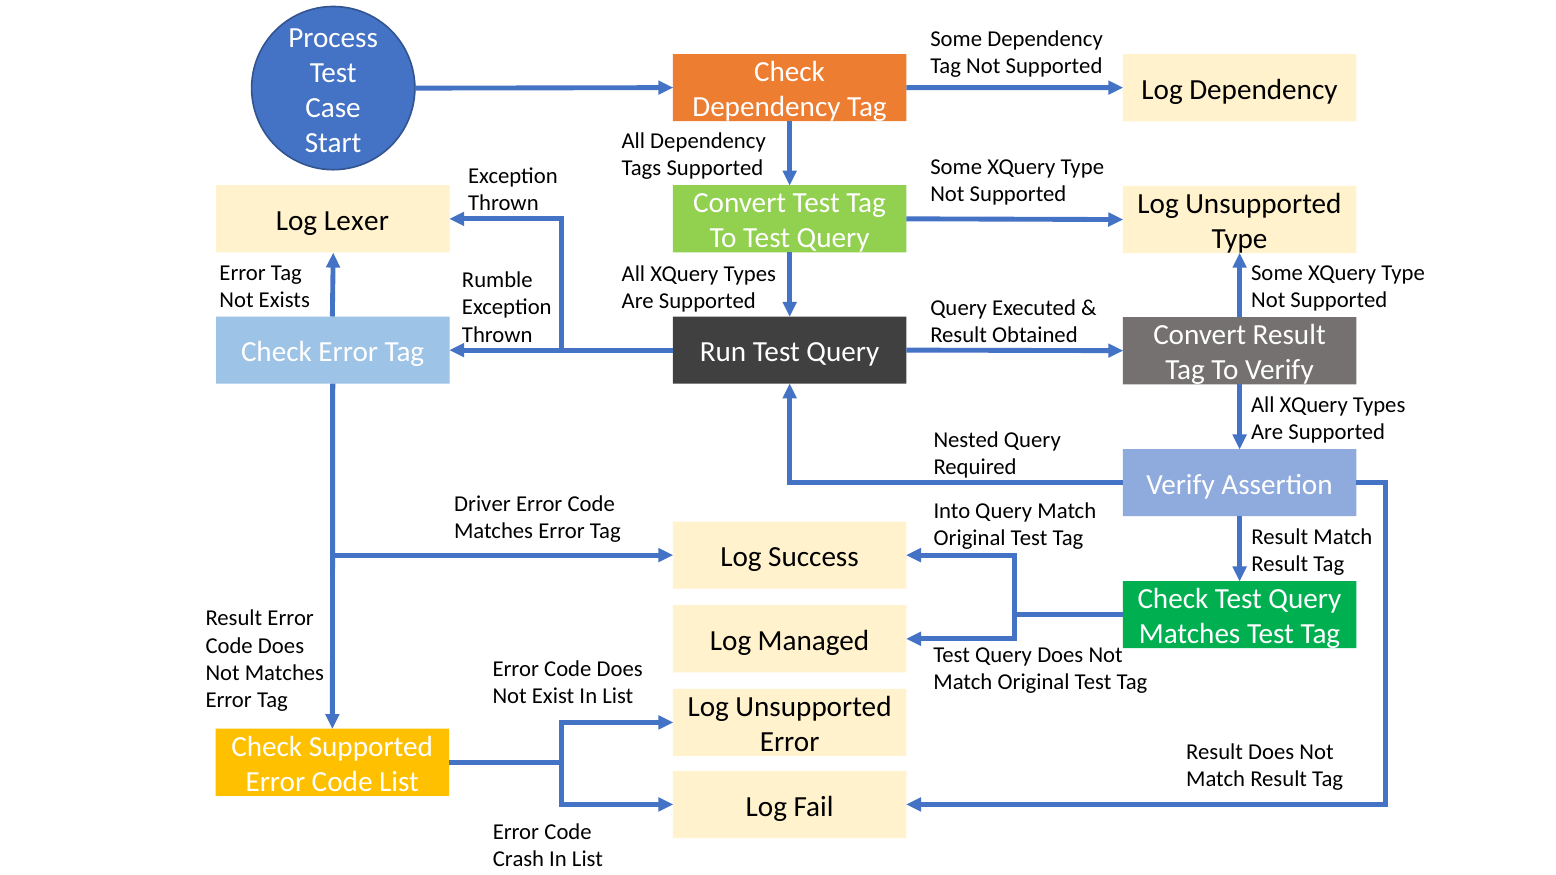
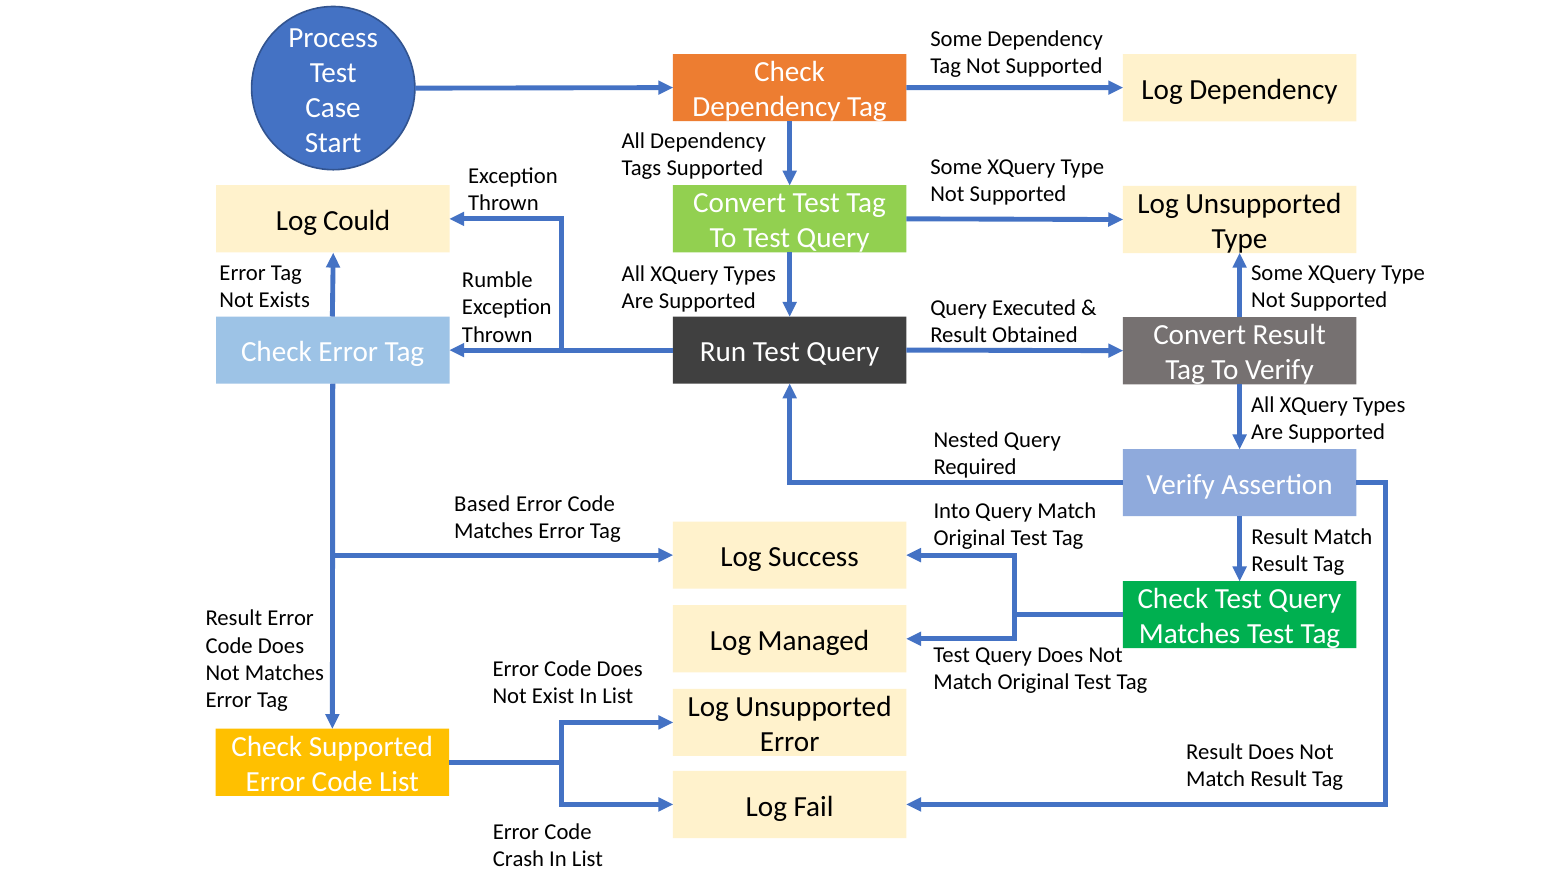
Lexer: Lexer -> Could (357, 221)
Driver: Driver -> Based (482, 504)
